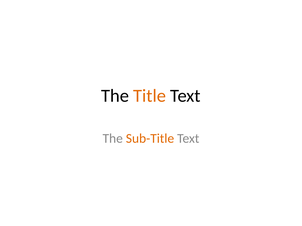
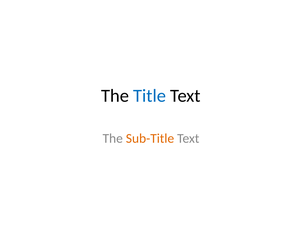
Title colour: orange -> blue (150, 96)
